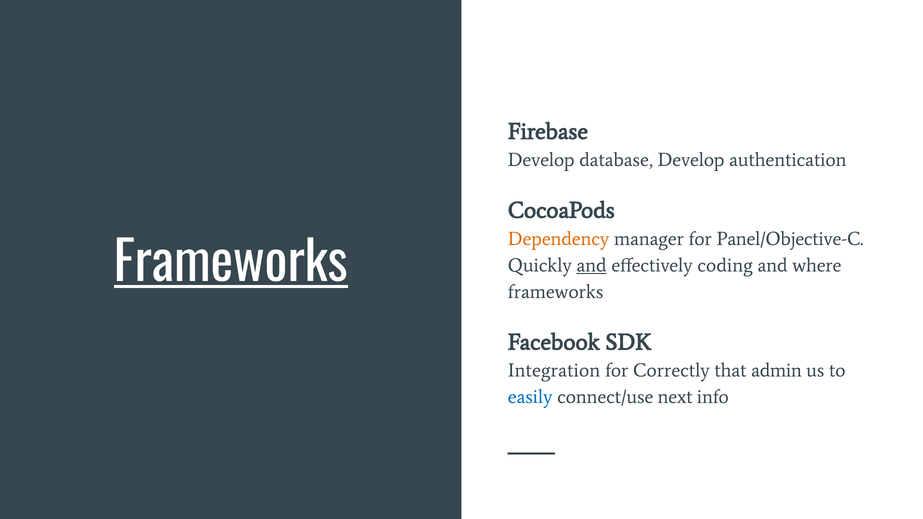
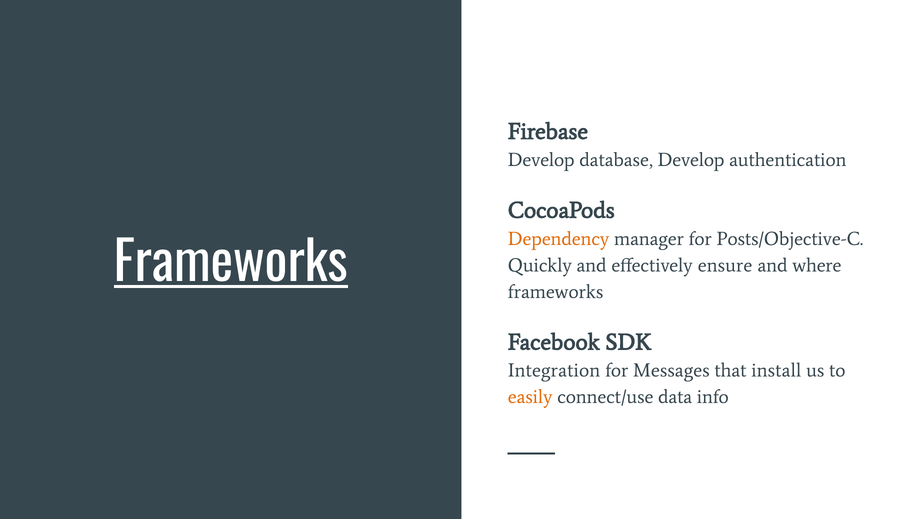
Panel/Objective-C: Panel/Objective-C -> Posts/Objective-C (790, 239)
and underline: present -> none (592, 265)
coding: coding -> ensure (725, 265)
Correctly: Correctly -> Messages (671, 371)
admin: admin -> install (776, 371)
easily colour: blue -> orange (530, 397)
next: next -> data (675, 397)
